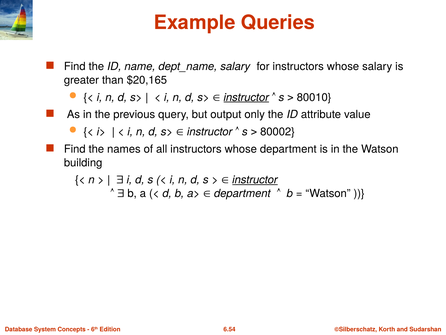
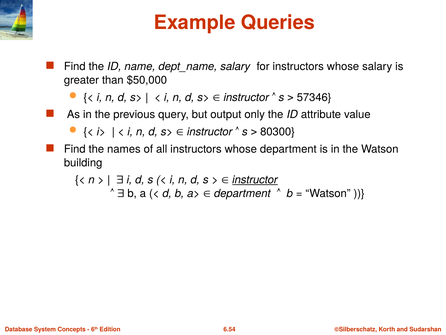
$20,165: $20,165 -> $50,000 (147, 80)
instructor underline: present -> none (246, 97)
80010: 80010 -> 57346 (314, 97)
80002: 80002 -> 80300 (278, 132)
